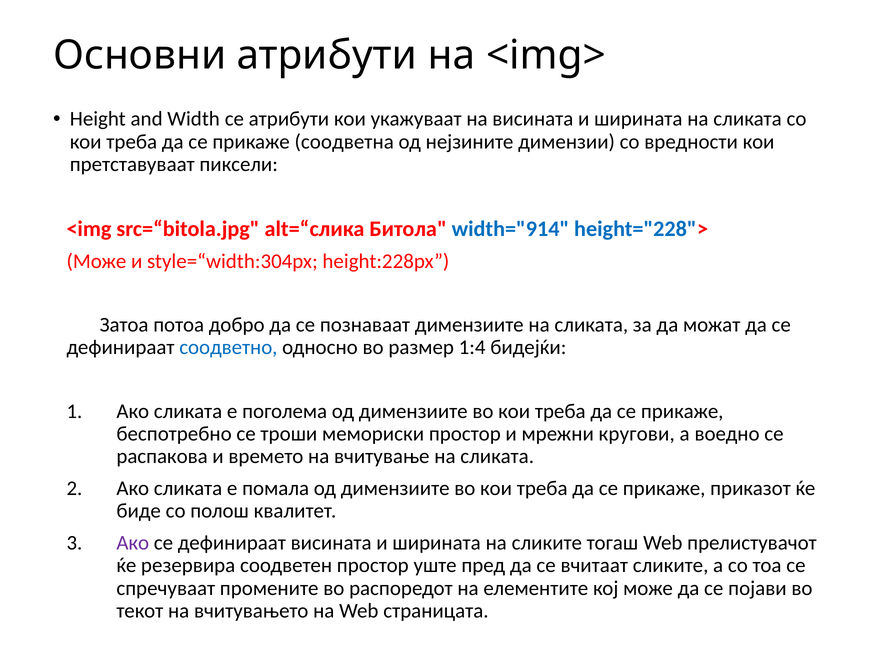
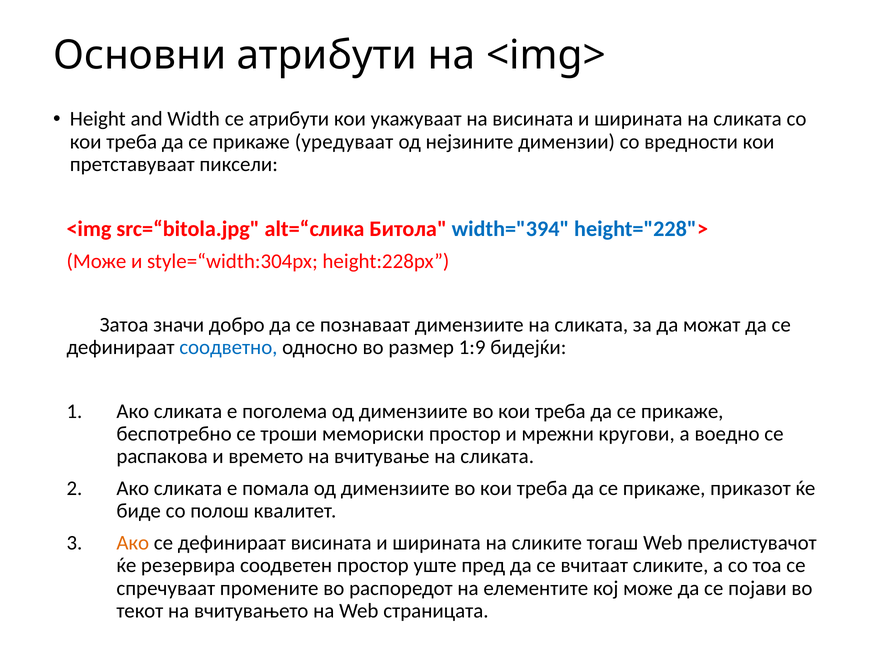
соодветна: соодветна -> уредуваат (344, 142)
width="914: width="914 -> width="394 (510, 229)
потоа: потоа -> значи (179, 325)
1:4: 1:4 -> 1:9 (472, 348)
Ако colour: purple -> orange (133, 543)
